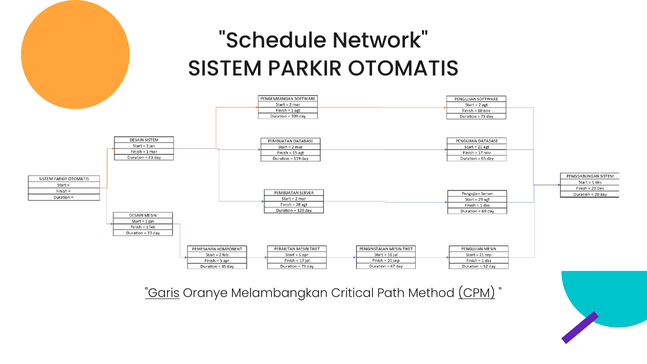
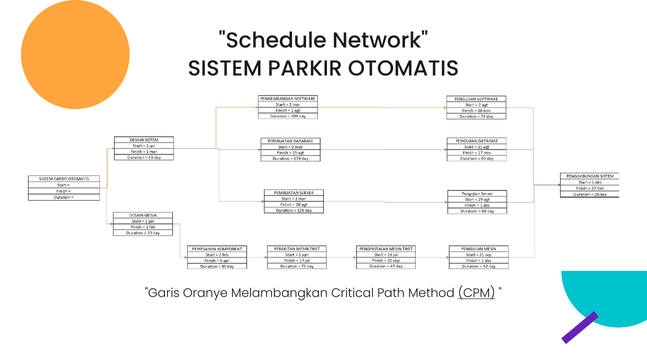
Garis underline: present -> none (162, 293)
